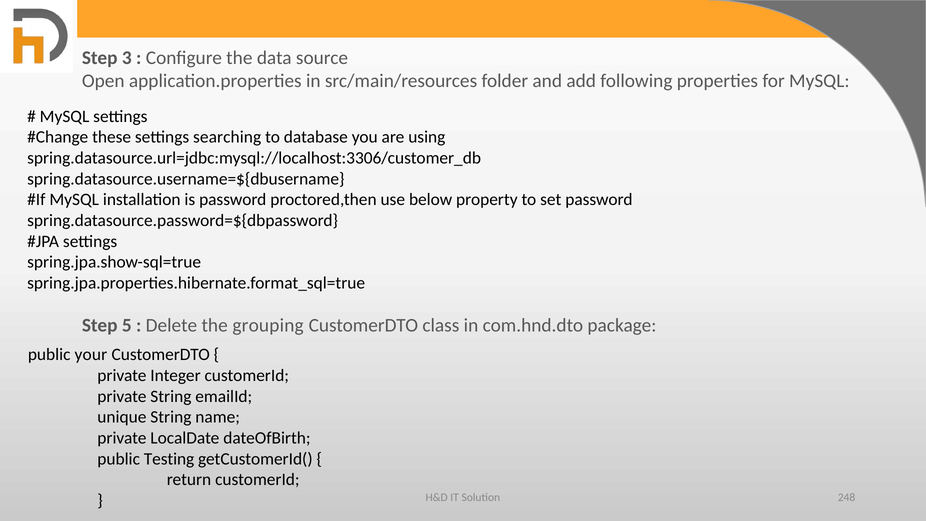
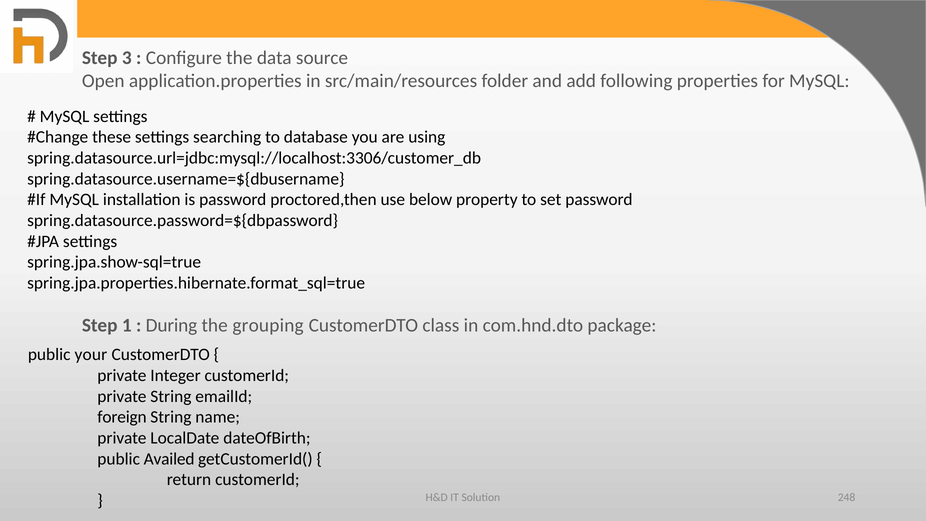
5: 5 -> 1 (127, 325)
Delete: Delete -> During (172, 325)
unique: unique -> foreign (122, 417)
Testing: Testing -> Availed (169, 459)
